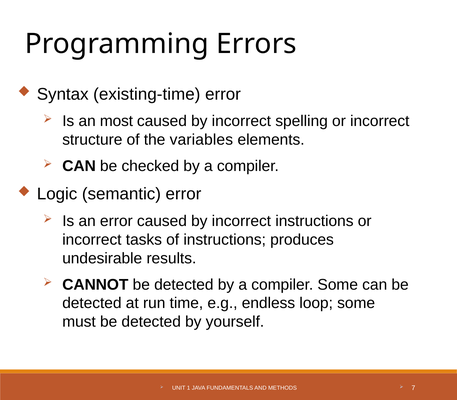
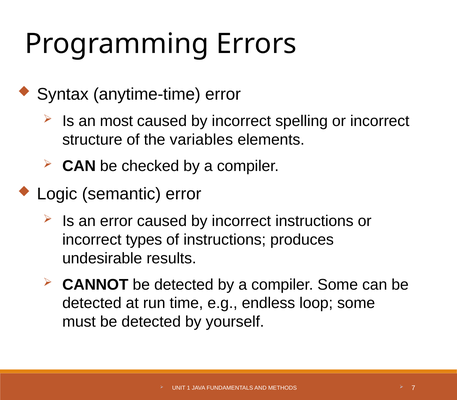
existing-time: existing-time -> anytime-time (147, 94)
tasks: tasks -> types (144, 240)
